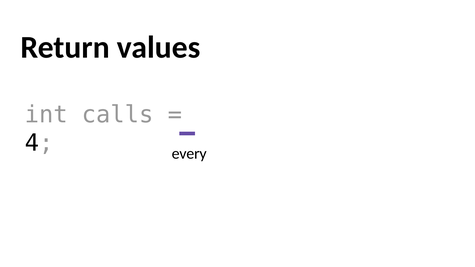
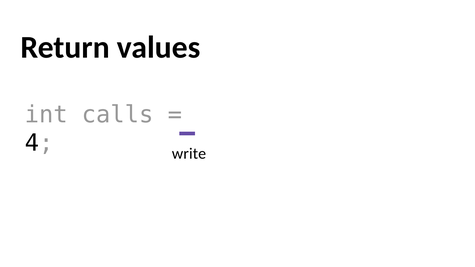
every: every -> write (189, 154)
